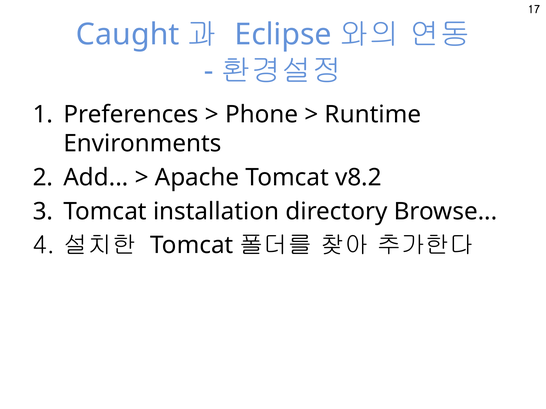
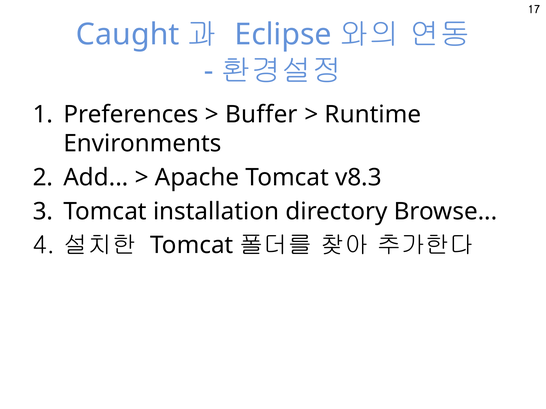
Phone: Phone -> Buffer (261, 115)
v8.2: v8.2 -> v8.3 (358, 178)
